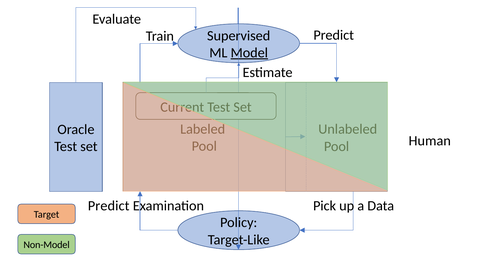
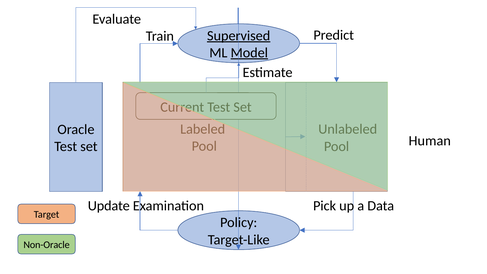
Supervised underline: none -> present (239, 36)
Predict: Predict -> Update (109, 206)
Non-Model: Non-Model -> Non-Oracle (47, 245)
